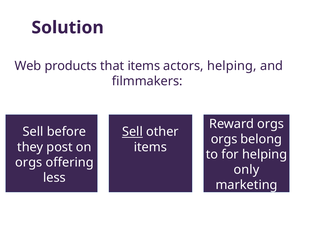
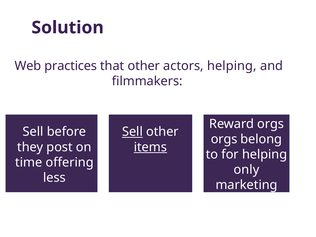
products: products -> practices (71, 66)
that items: items -> other (144, 66)
items underline: none -> present (150, 147)
orgs: orgs -> time (29, 162)
